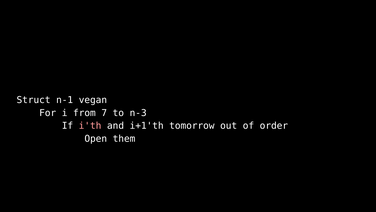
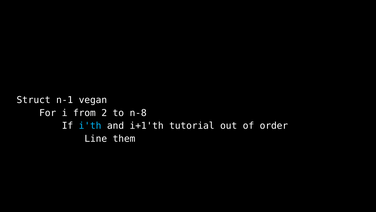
7: 7 -> 2 (104, 113)
n-3: n-3 -> n-8 (138, 113)
i'th colour: pink -> light blue (90, 126)
tomorrow: tomorrow -> tutorial (192, 126)
Open: Open -> Line (96, 139)
